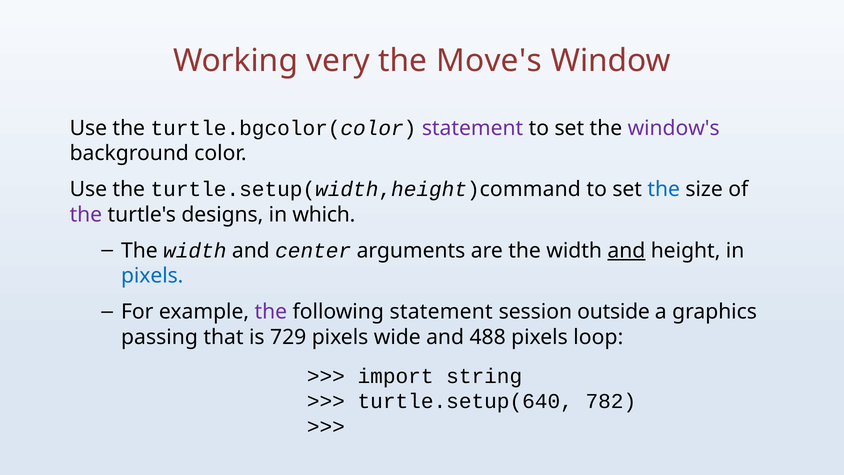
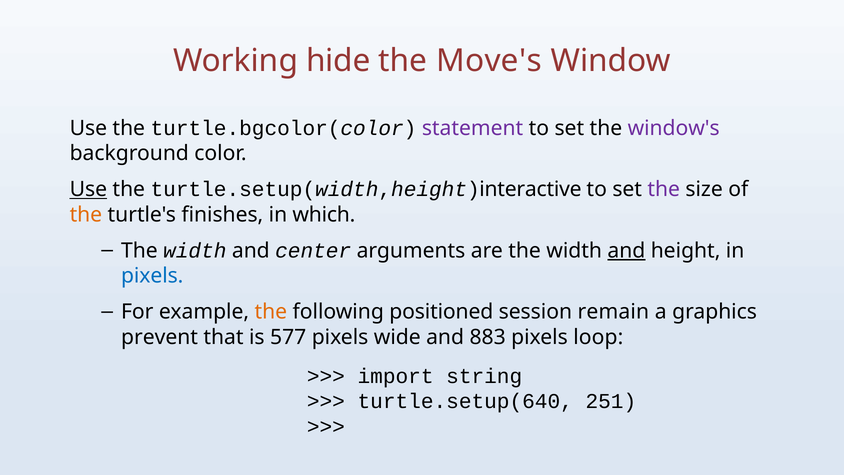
very: very -> hide (338, 61)
Use underline: none -> present (88, 189)
command: command -> interactive (530, 189)
the colour: blue -> purple (664, 189)
the colour: purple -> orange (86, 215)
designs: designs -> finishes (222, 215)
the colour: purple -> orange (271, 312)
following statement: statement -> positioned (441, 312)
outside: outside -> remain (613, 312)
passing: passing -> prevent (160, 337)
729: 729 -> 577 (288, 337)
488: 488 -> 883 (488, 337)
782: 782 -> 251 (611, 401)
